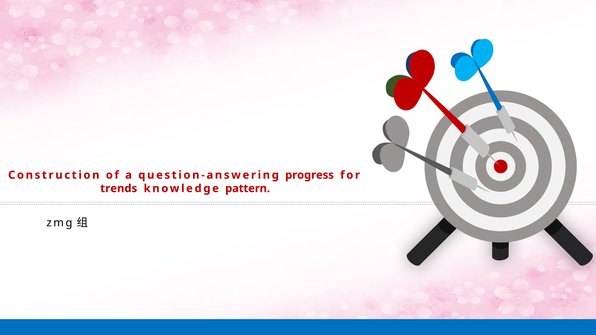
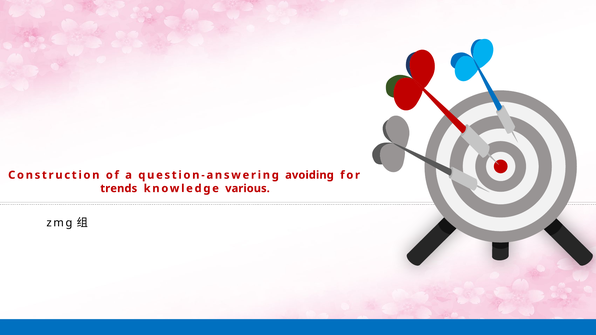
progress: progress -> avoiding (309, 175)
pattern: pattern -> various (247, 189)
